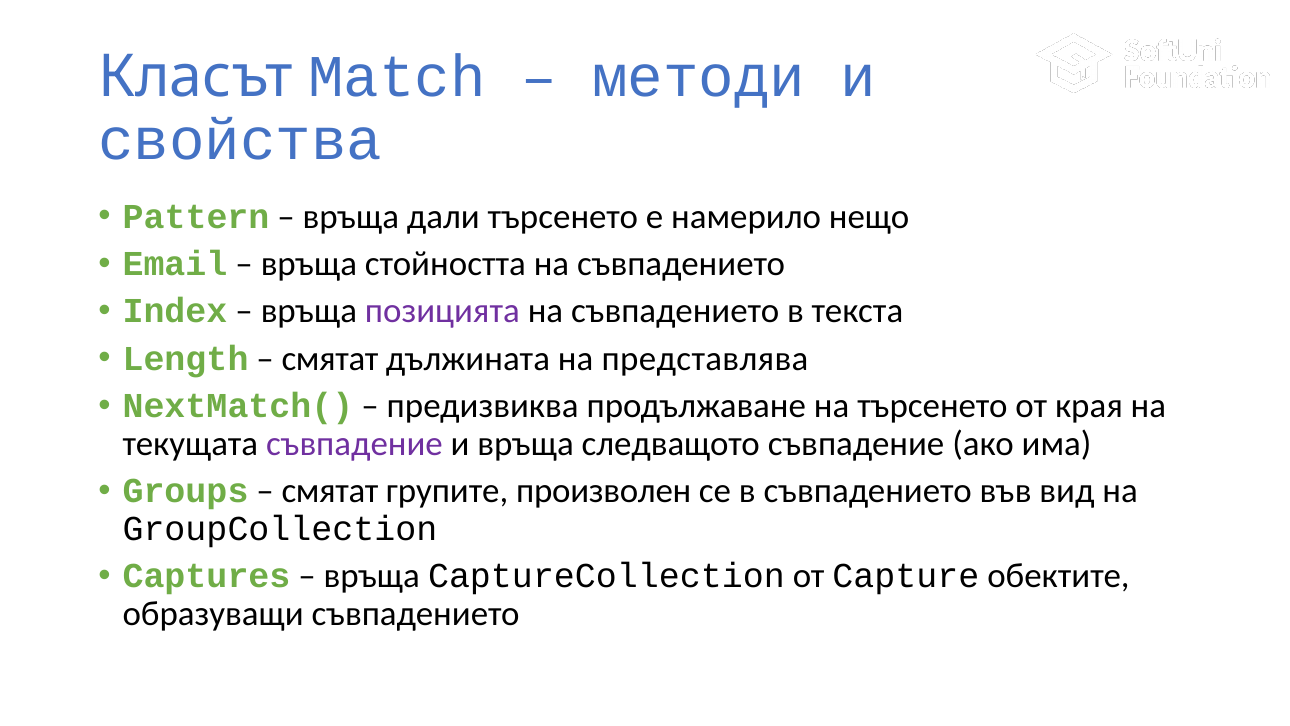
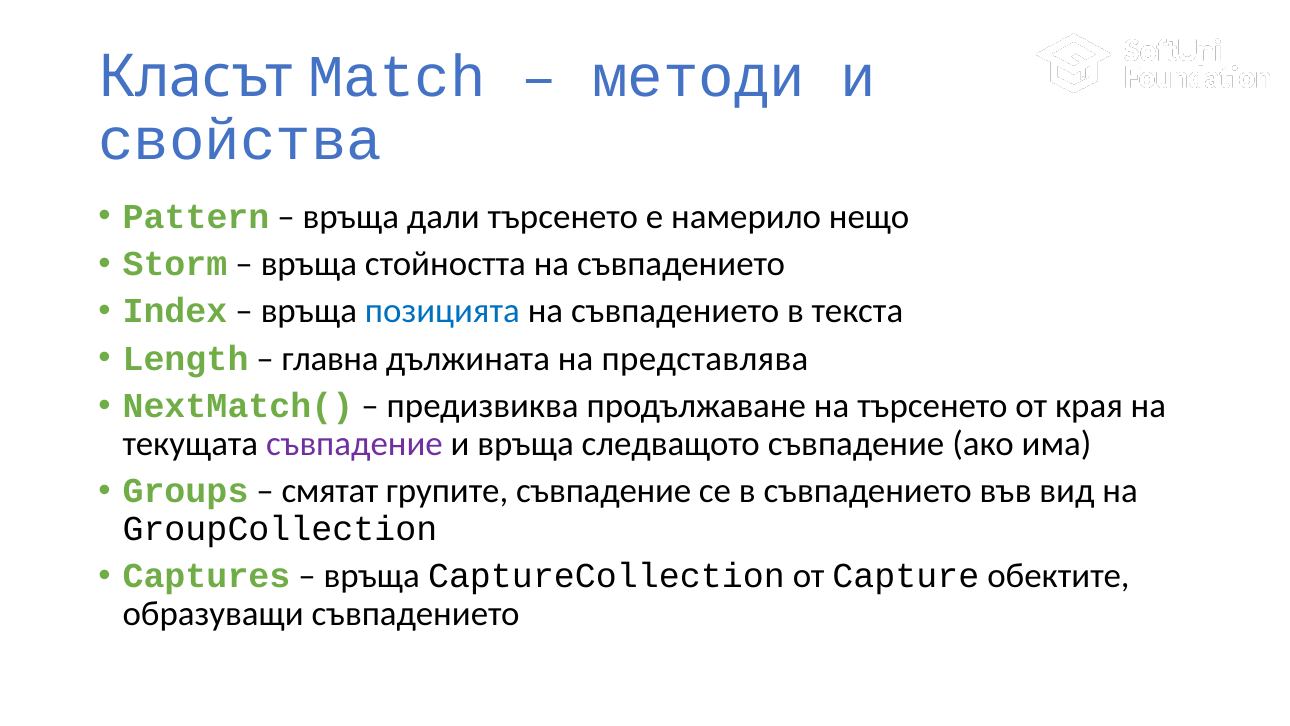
Email: Email -> Storm (175, 264)
позицията colour: purple -> blue (442, 311)
смятат: смятат -> главна (330, 359)
групите произволен: произволен -> съвпадение (604, 491)
